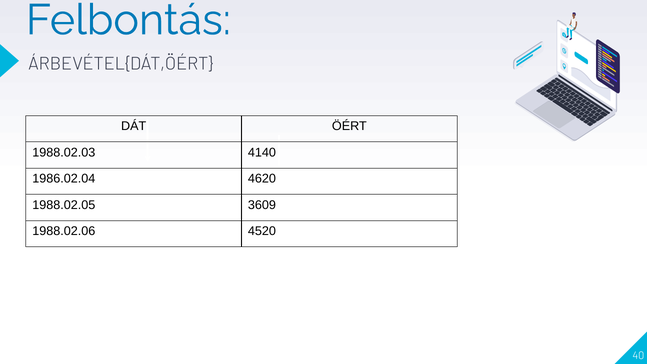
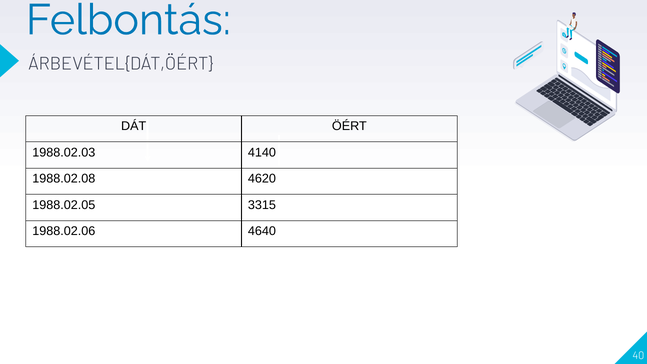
1986.02.04: 1986.02.04 -> 1988.02.08 (64, 179)
3609: 3609 -> 3315 (262, 205)
4520: 4520 -> 4640 (262, 231)
